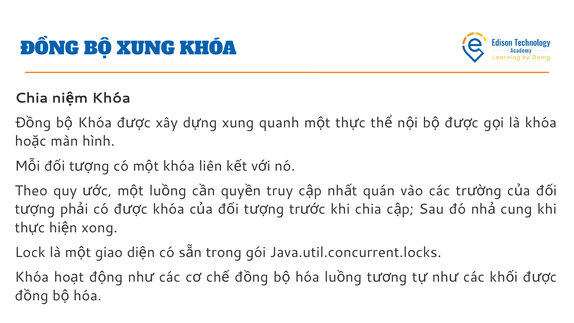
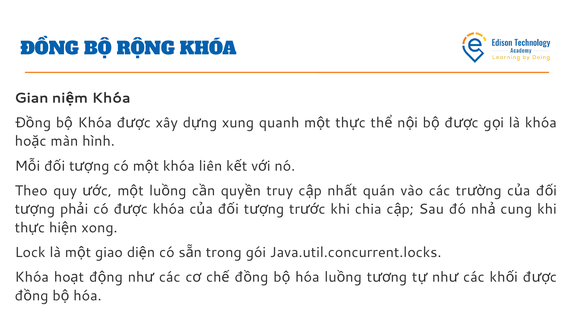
BỘ XUNG: XUNG -> RỘNG (146, 49)
Chia: Chia -> Gian (31, 98)
